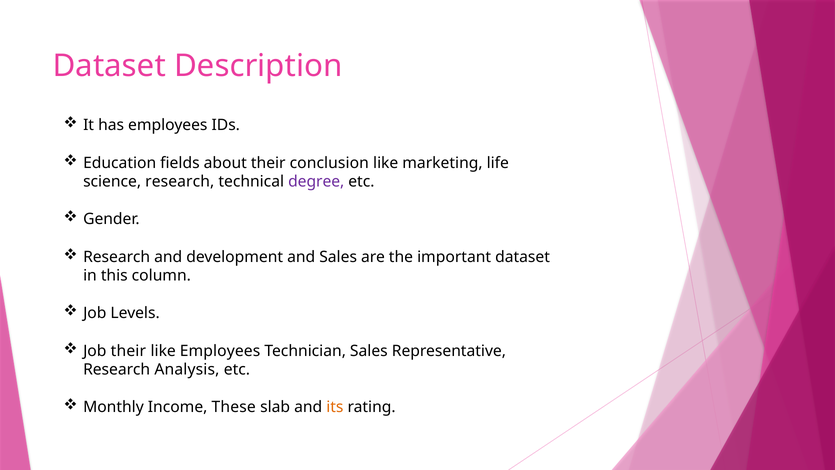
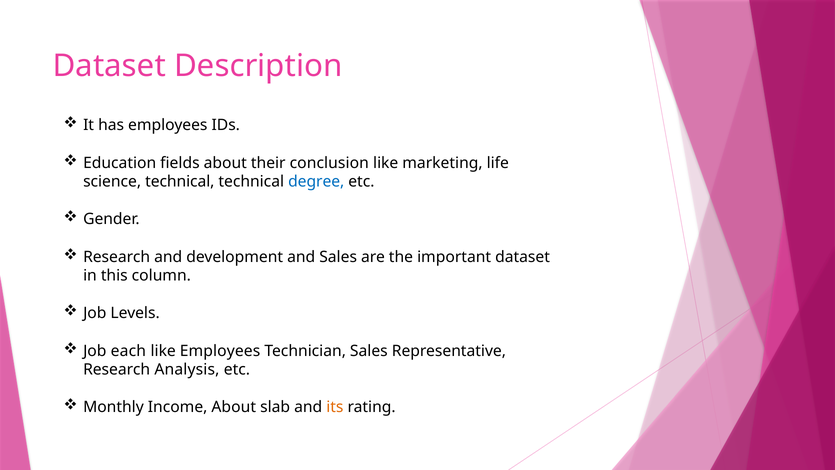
science research: research -> technical (180, 182)
degree colour: purple -> blue (316, 182)
Job their: their -> each (128, 351)
Income These: These -> About (234, 407)
